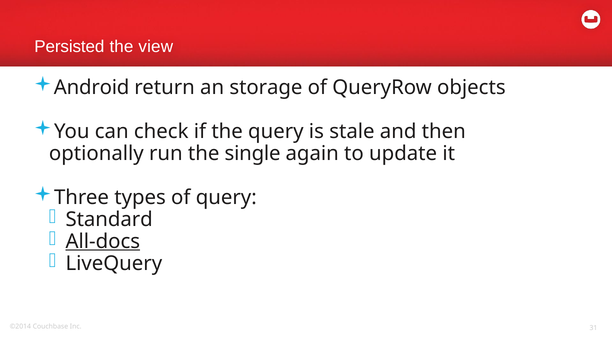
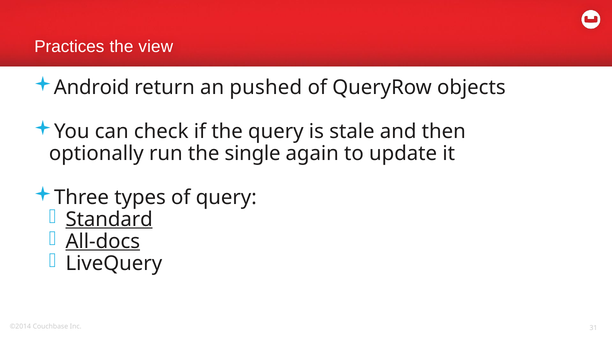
Persisted: Persisted -> Practices (69, 47)
storage: storage -> pushed (266, 87)
Standard underline: none -> present (109, 219)
